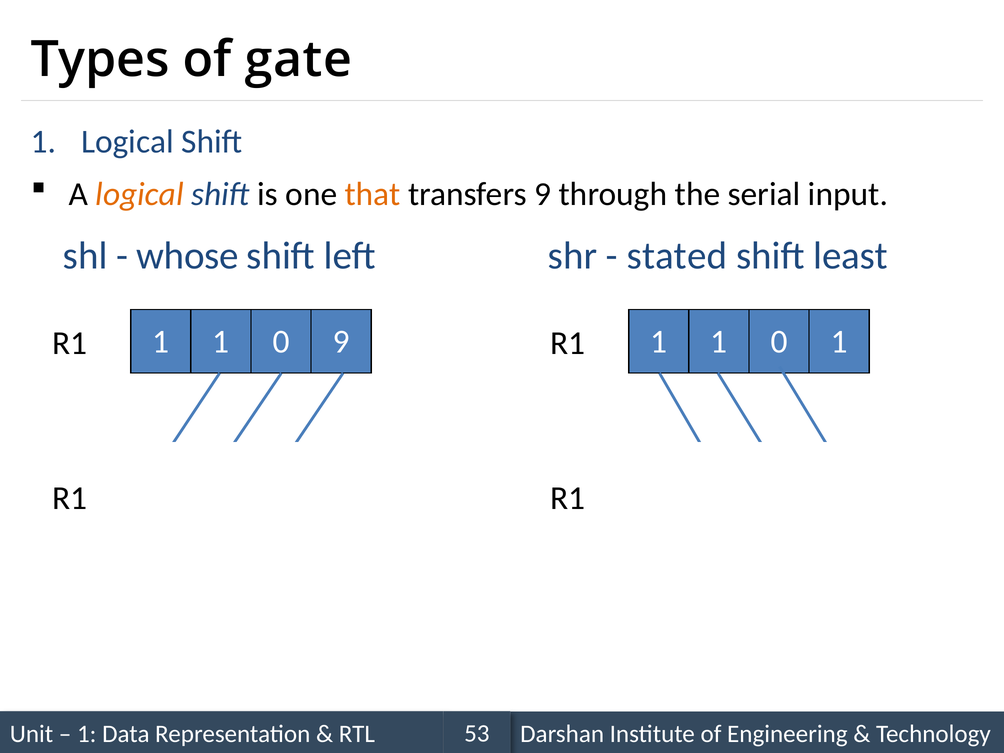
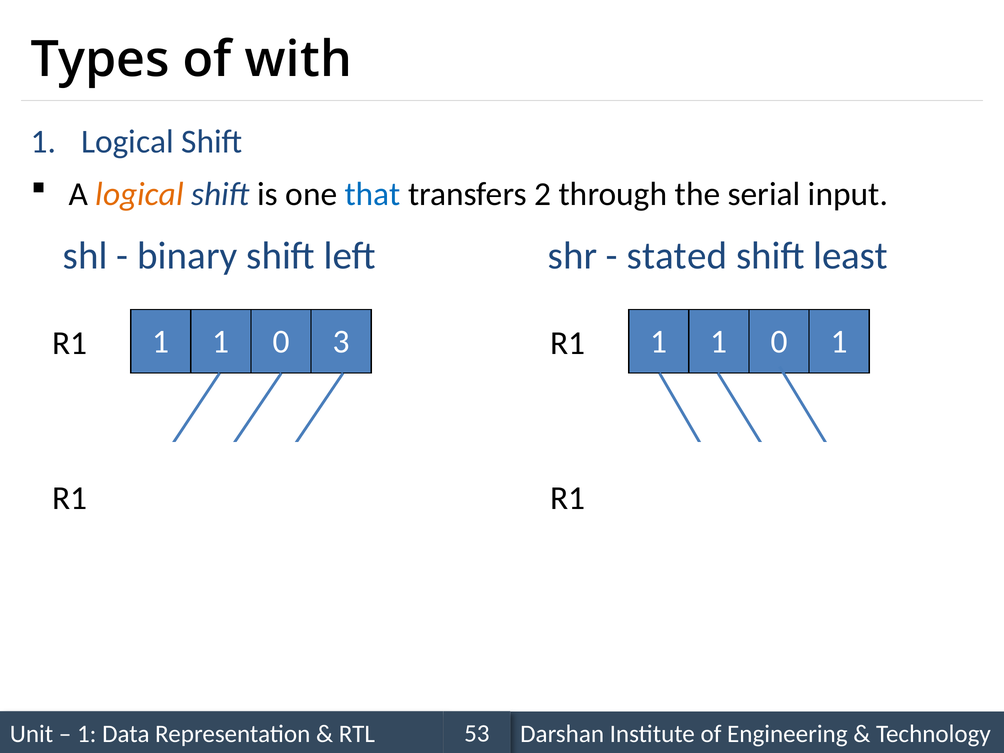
gate: gate -> with (298, 60)
that colour: orange -> blue (373, 194)
transfers 9: 9 -> 2 (543, 194)
whose: whose -> binary (187, 256)
0 9: 9 -> 3 (341, 342)
